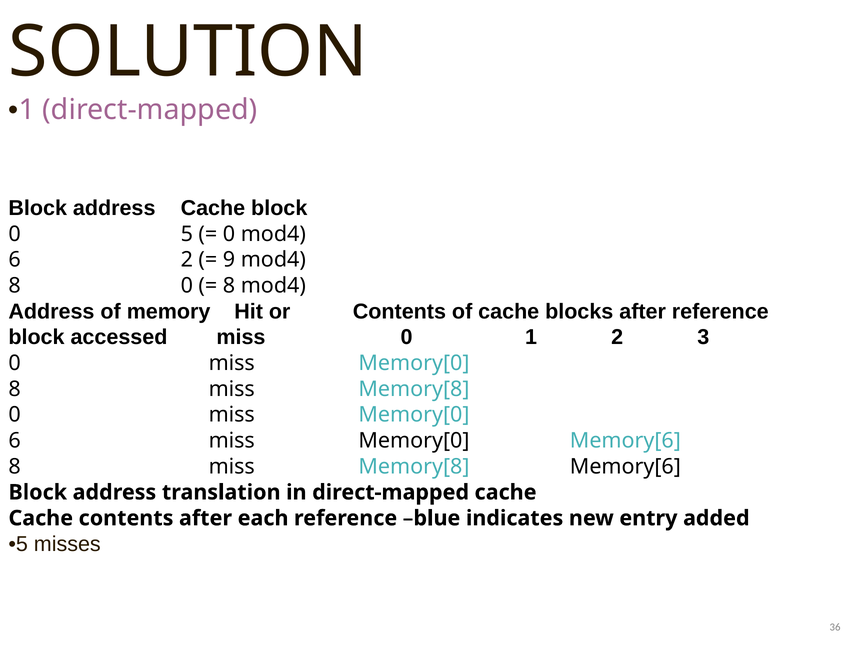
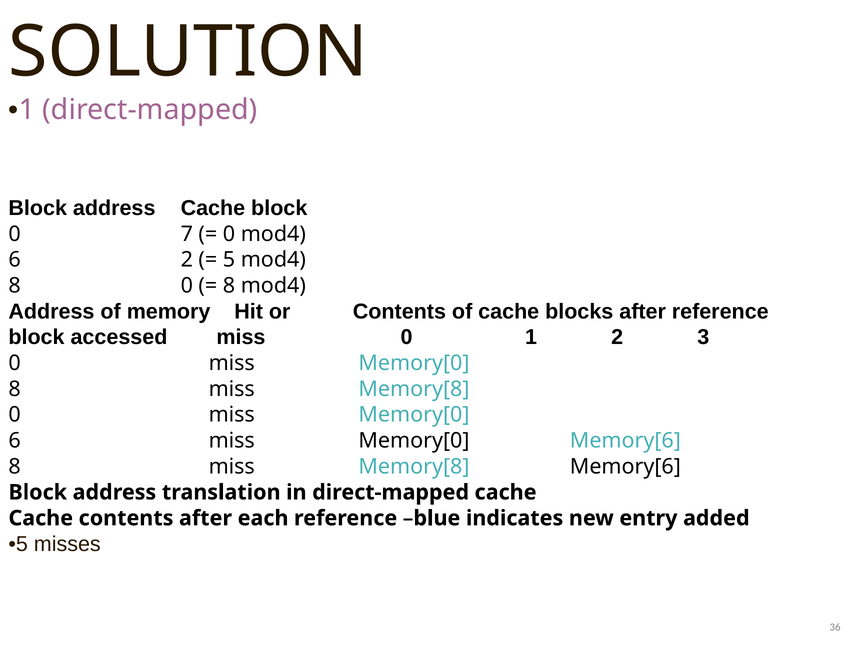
5: 5 -> 7 (187, 234)
9: 9 -> 5 (229, 260)
